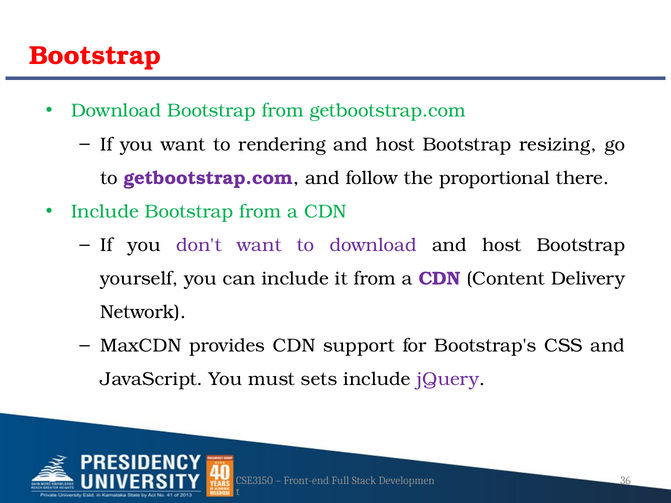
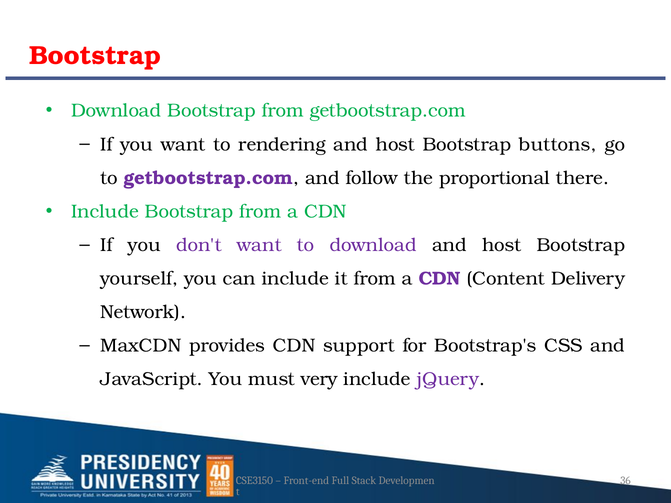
resizing: resizing -> buttons (558, 144)
sets: sets -> very (319, 379)
